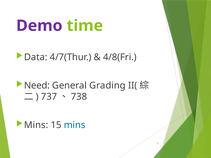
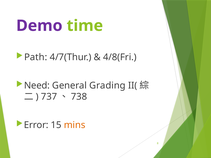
Data: Data -> Path (36, 57)
Mins: Mins -> Error (36, 125)
mins colour: blue -> orange (75, 125)
